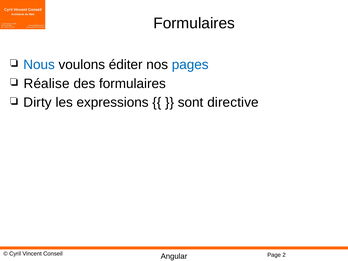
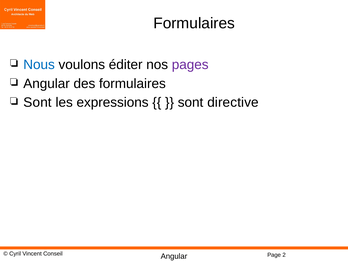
pages colour: blue -> purple (190, 65)
Réalise: Réalise -> Angular (47, 84)
Dirty: Dirty -> Sont (38, 102)
